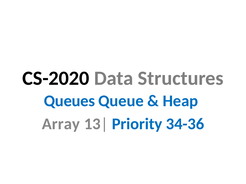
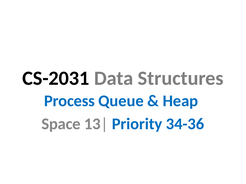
CS-2020: CS-2020 -> CS-2031 (56, 78)
Queues: Queues -> Process (69, 101)
Array: Array -> Space (61, 124)
